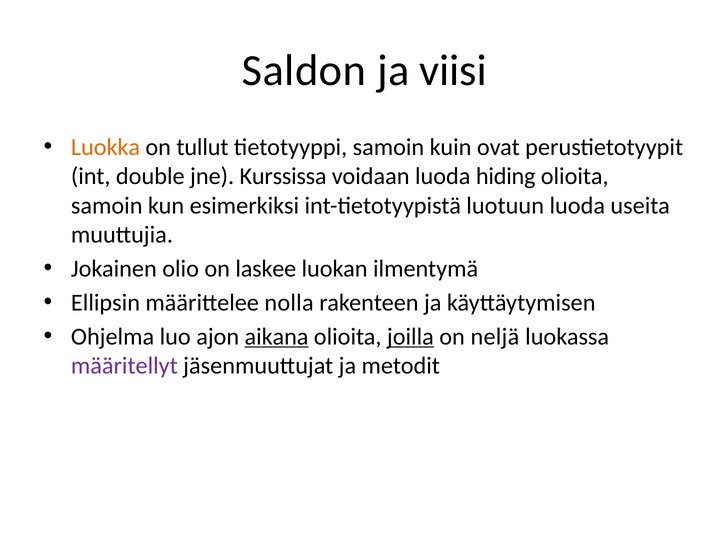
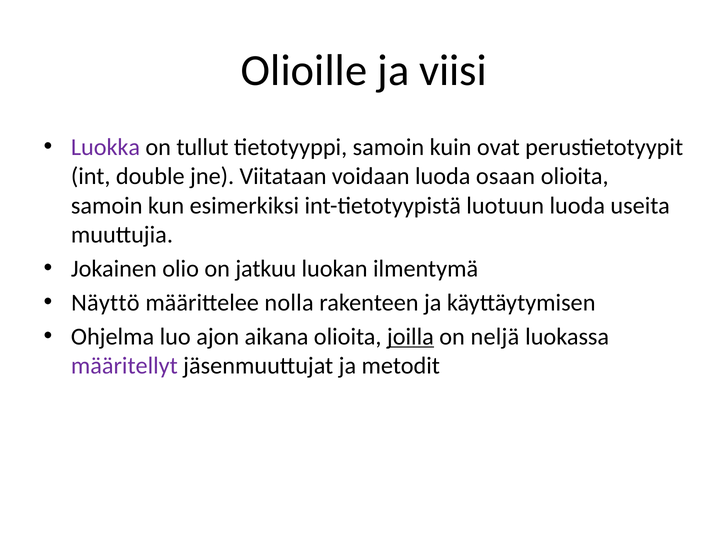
Saldon: Saldon -> Olioille (304, 70)
Luokka colour: orange -> purple (106, 147)
Kurssissa: Kurssissa -> Viitataan (283, 176)
hiding: hiding -> osaan (505, 176)
laskee: laskee -> jatkuu (266, 269)
Ellipsin: Ellipsin -> Näyttö (105, 303)
aikana underline: present -> none (277, 337)
